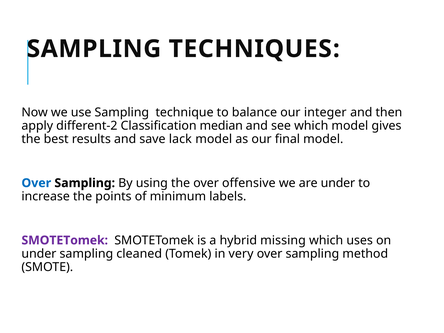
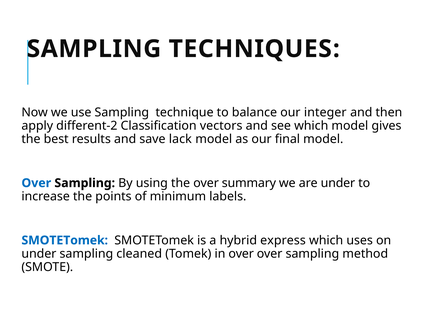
median: median -> vectors (221, 126)
offensive: offensive -> summary (249, 183)
SMOTETomek colour: purple -> blue (65, 240)
missing: missing -> express (283, 240)
in very: very -> over (241, 254)
